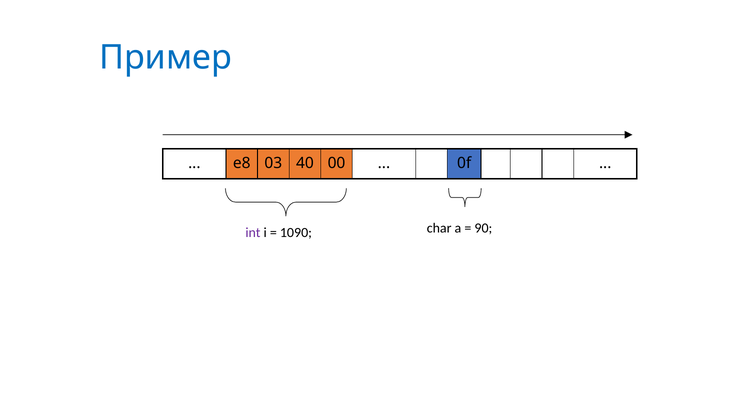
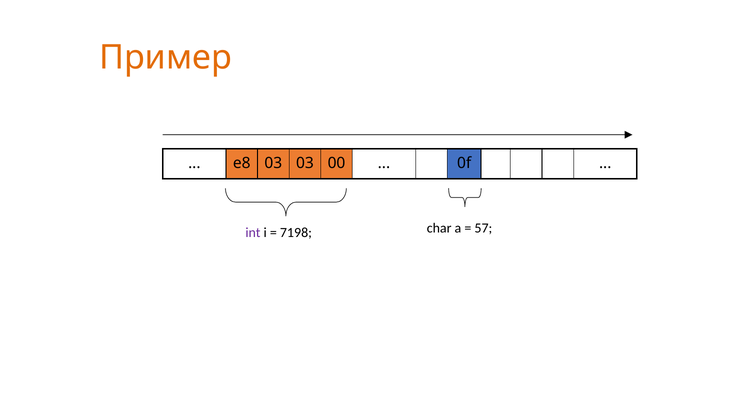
Пример colour: blue -> orange (166, 57)
03 40: 40 -> 03 (305, 163)
1090: 1090 -> 7198 (296, 233)
90: 90 -> 57 (483, 228)
